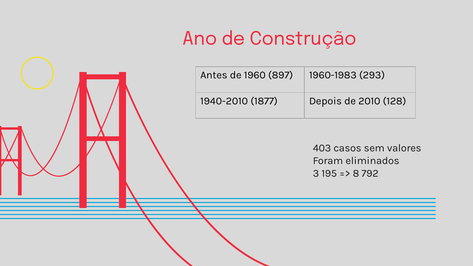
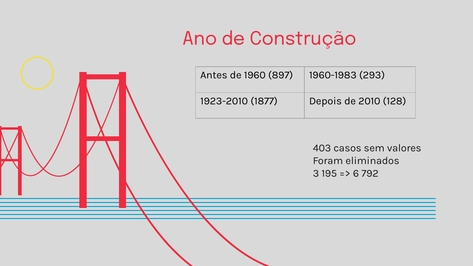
1940-2010: 1940-2010 -> 1923-2010 (224, 101)
8: 8 -> 6 (356, 173)
